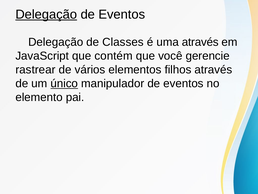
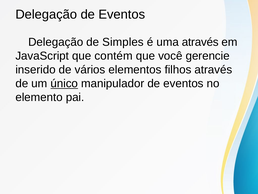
Delegação underline: present -> none (46, 14)
Classes: Classes -> Simples (123, 42)
rastrear: rastrear -> inserido (36, 70)
